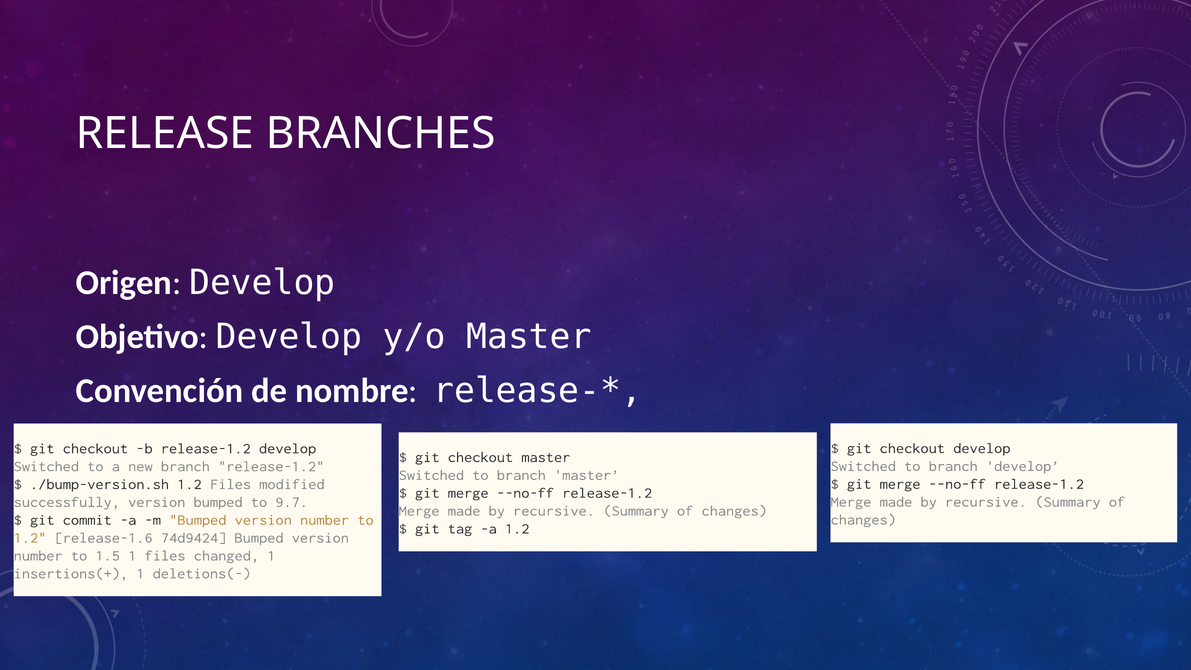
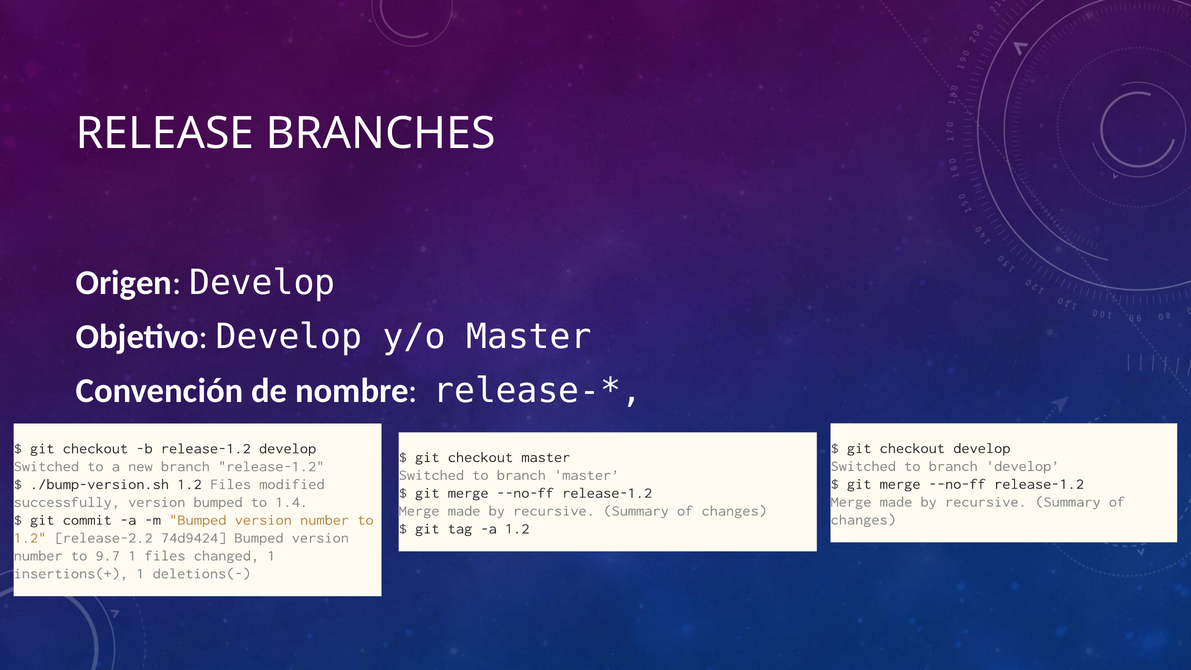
9.7: 9.7 -> 1.4 (292, 502)
release-1.6: release-1.6 -> release-2.2 (104, 538)
1.5: 1.5 -> 9.7 (108, 556)
